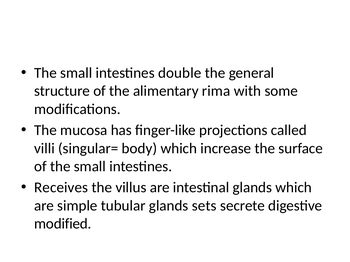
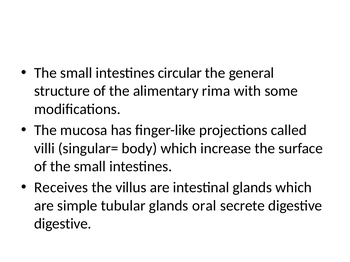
double: double -> circular (180, 73)
sets: sets -> oral (204, 206)
modified: modified -> digestive (63, 224)
